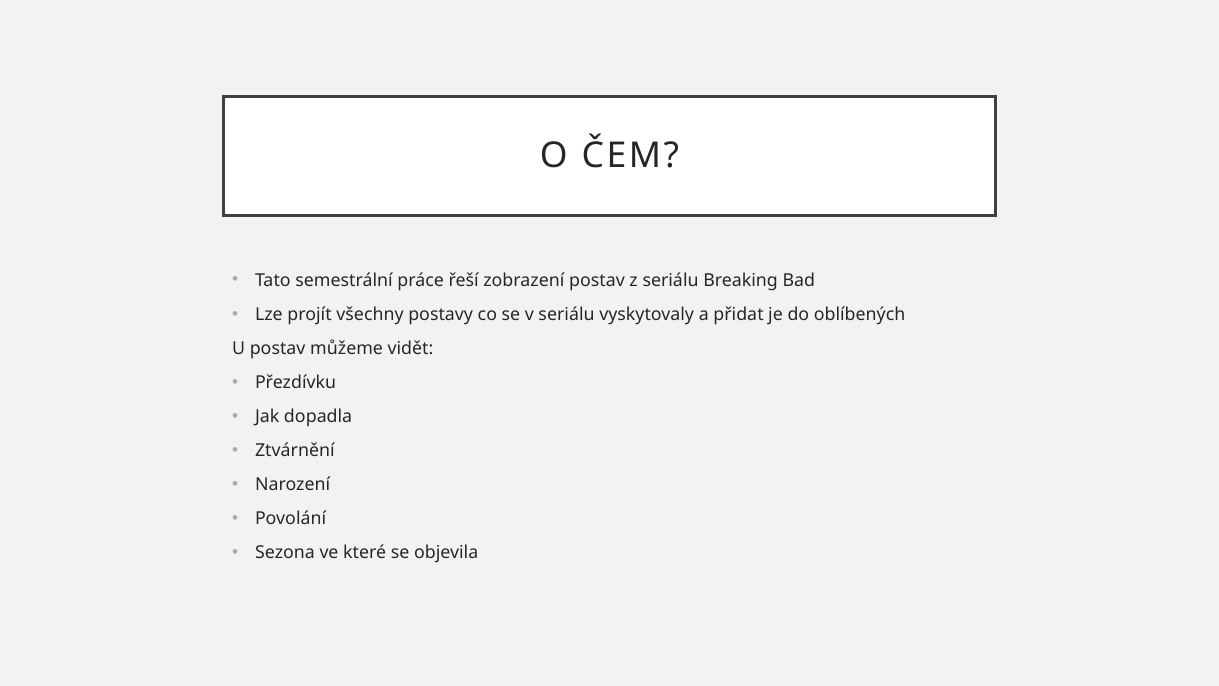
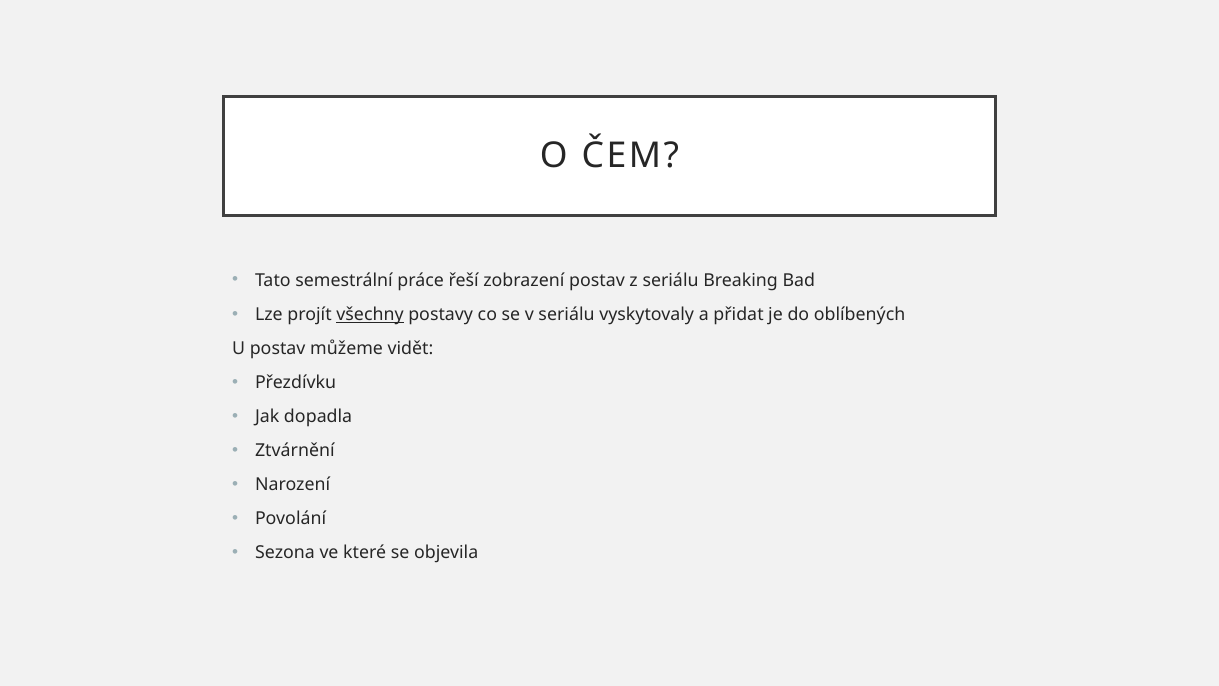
všechny underline: none -> present (370, 314)
